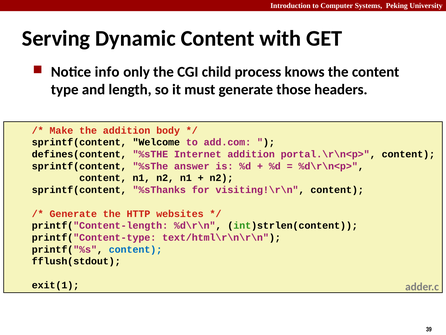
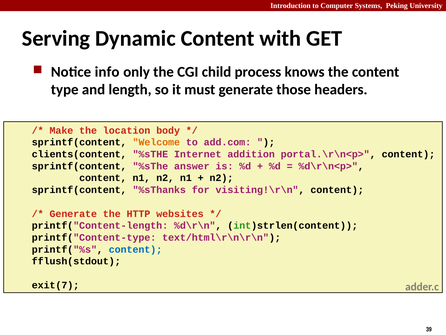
the addition: addition -> location (127, 130)
Welcome colour: black -> orange (156, 142)
defines(content: defines(content -> clients(content (79, 154)
exit(1: exit(1 -> exit(7 (56, 285)
